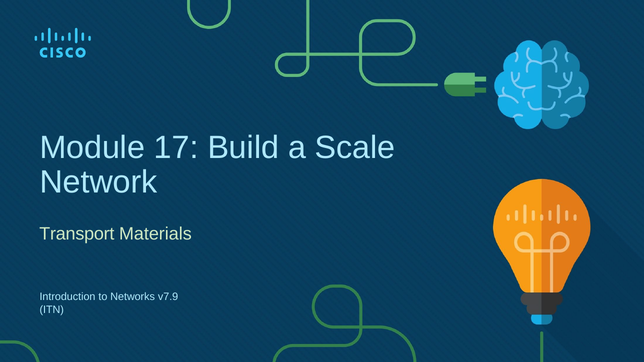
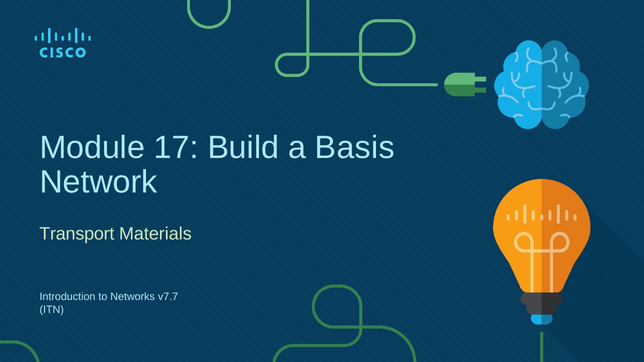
Scale: Scale -> Basis (355, 148)
v7.9: v7.9 -> v7.7 (168, 297)
